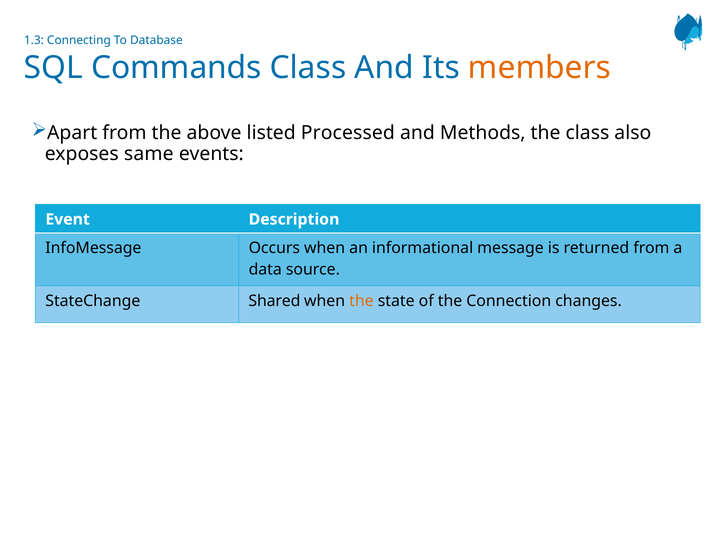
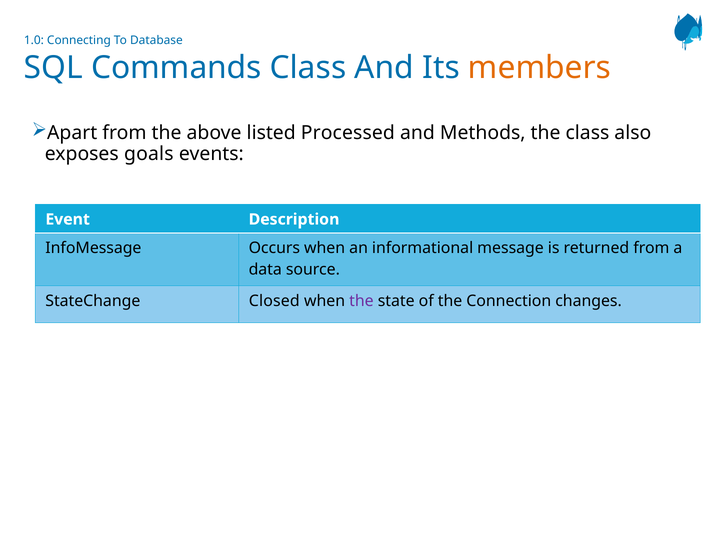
1.3: 1.3 -> 1.0 (34, 40)
same: same -> goals (149, 154)
Shared: Shared -> Closed (274, 301)
the colour: orange -> purple (361, 301)
